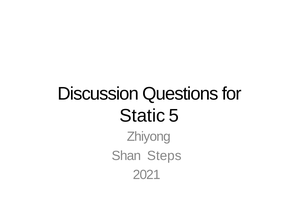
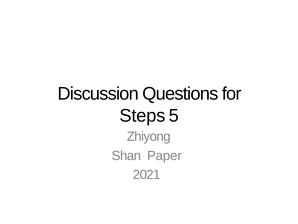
Static: Static -> Steps (142, 115)
Steps: Steps -> Paper (164, 155)
